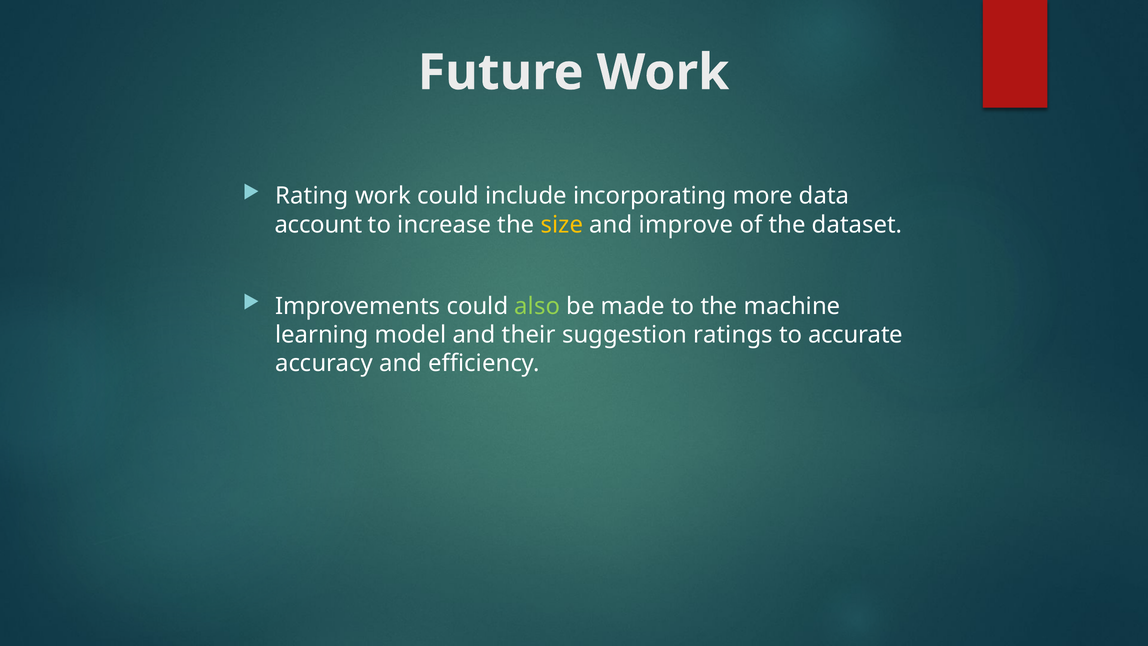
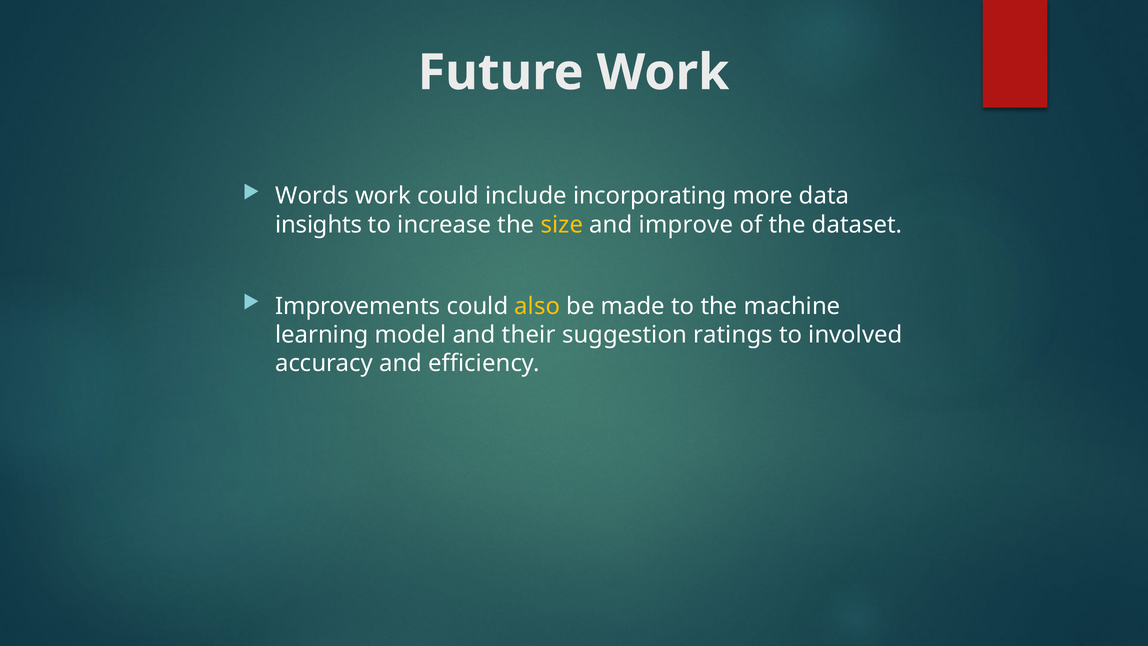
Rating: Rating -> Words (312, 196)
account: account -> insights (319, 225)
also colour: light green -> yellow (537, 306)
accurate: accurate -> involved (855, 335)
